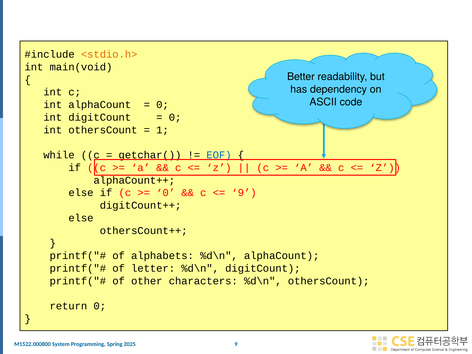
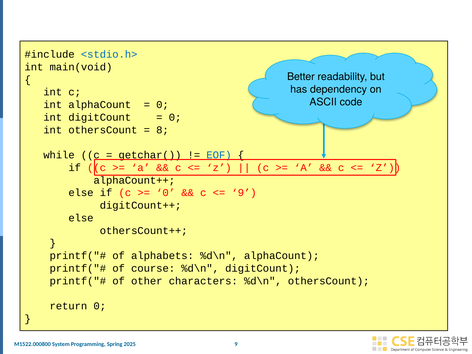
<stdio.h> colour: orange -> blue (109, 54)
1: 1 -> 8 (162, 130)
letter: letter -> course (153, 268)
